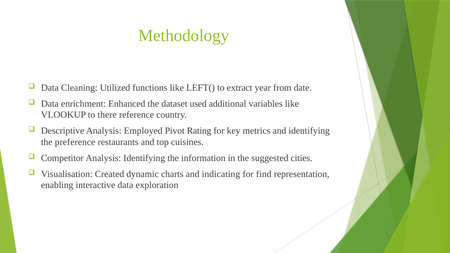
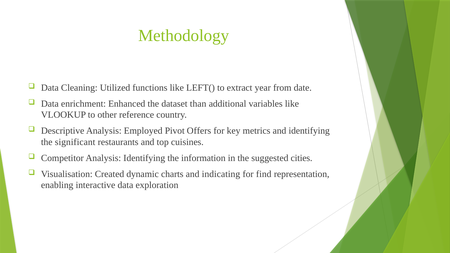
used: used -> than (198, 104)
there: there -> other (107, 115)
Rating: Rating -> Offers (199, 131)
preference: preference -> significant (75, 142)
